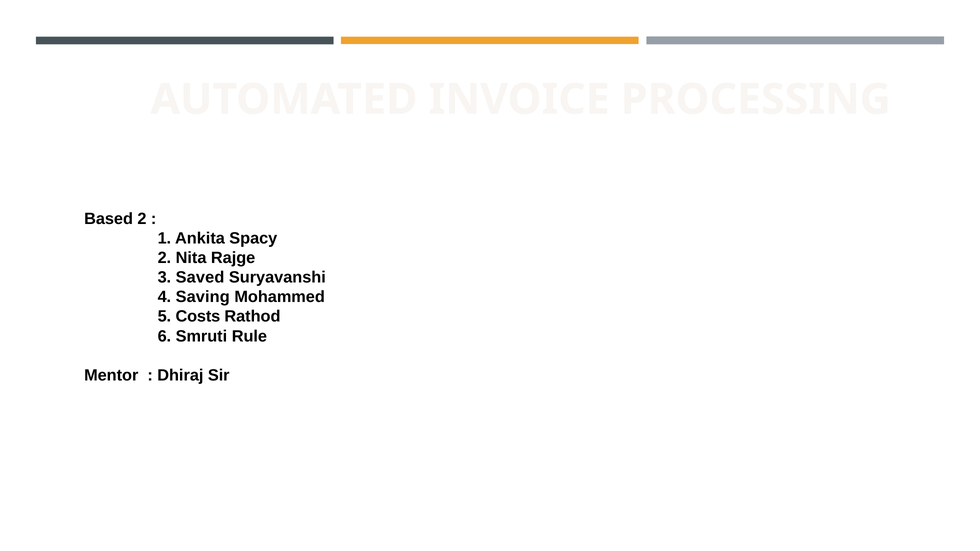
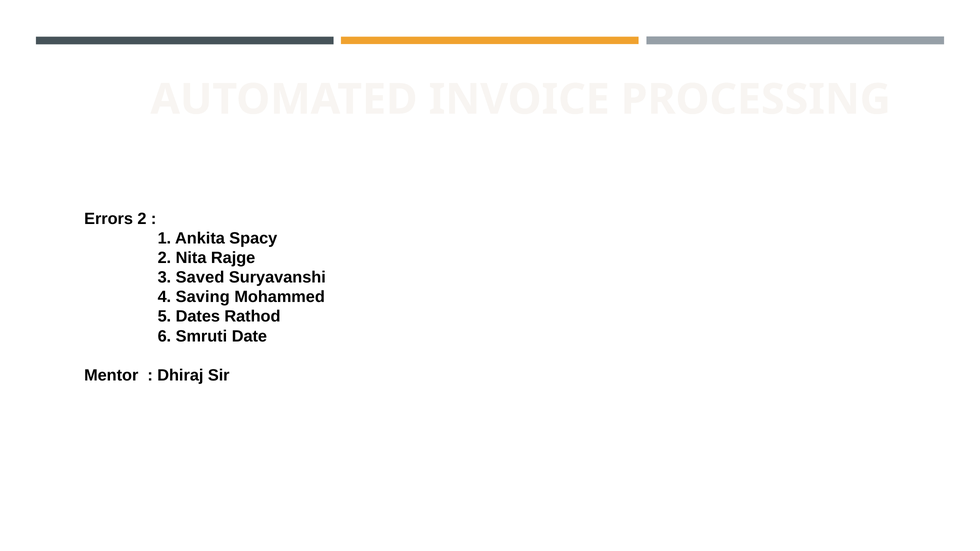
Based: Based -> Errors (109, 219)
Costs: Costs -> Dates (198, 317)
Rule: Rule -> Date (249, 336)
